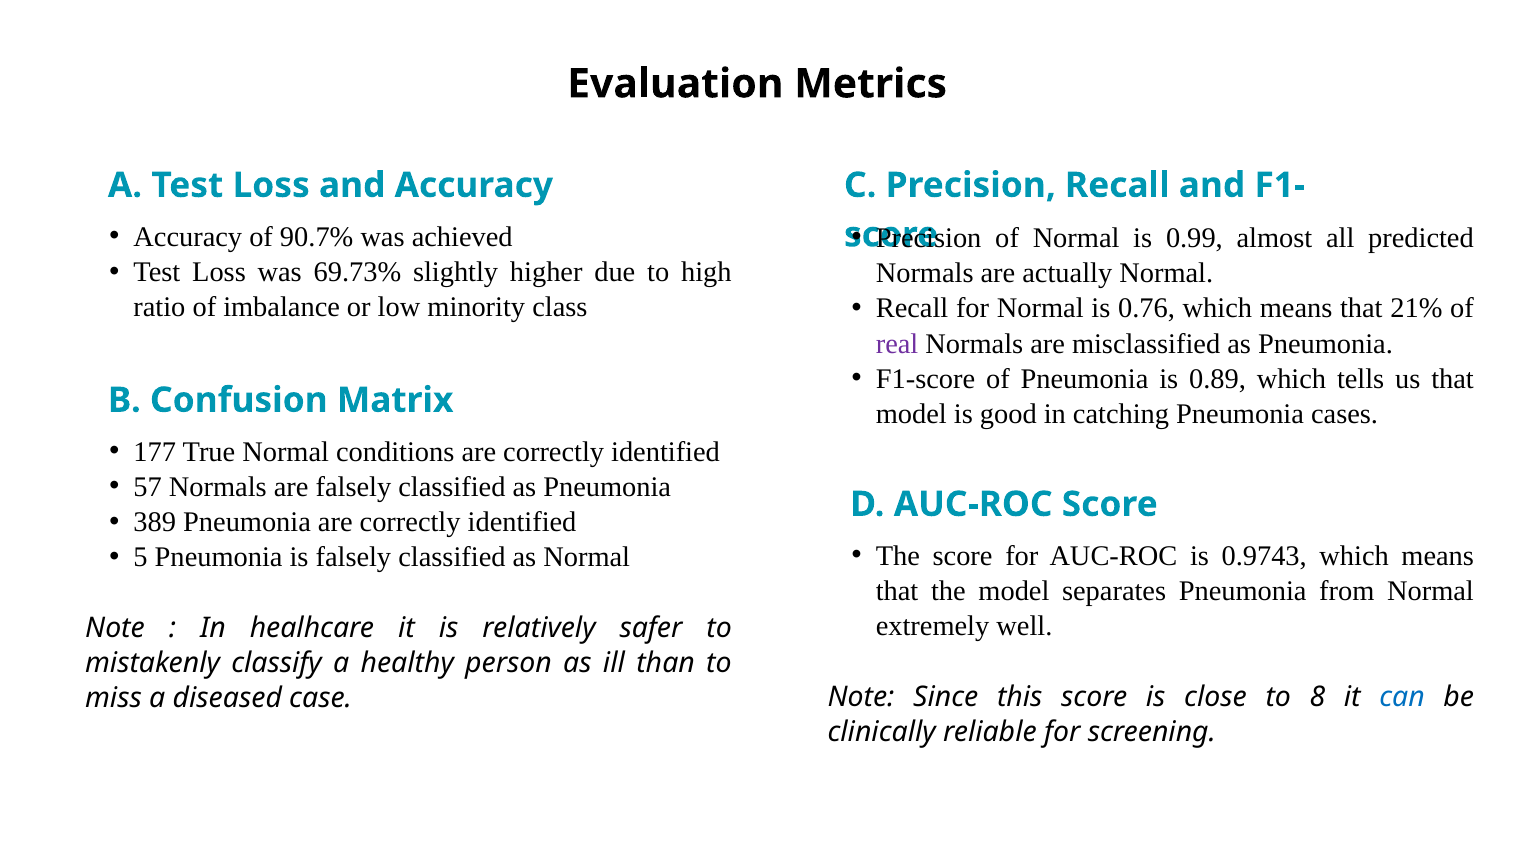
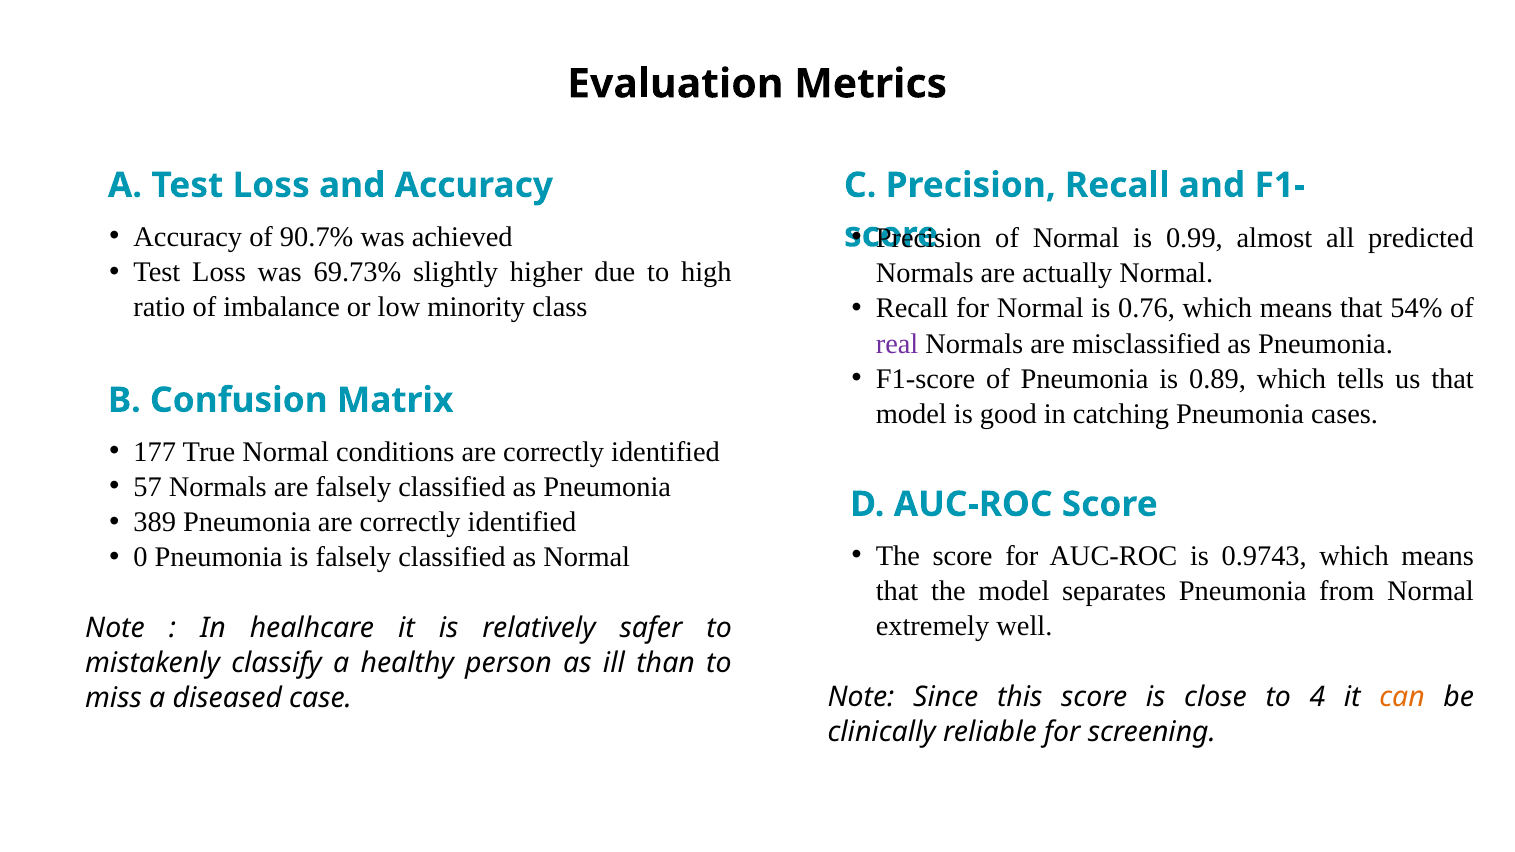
21%: 21% -> 54% (1416, 309)
5: 5 -> 0 (141, 558)
8: 8 -> 4 (1317, 697)
can colour: blue -> orange (1402, 697)
